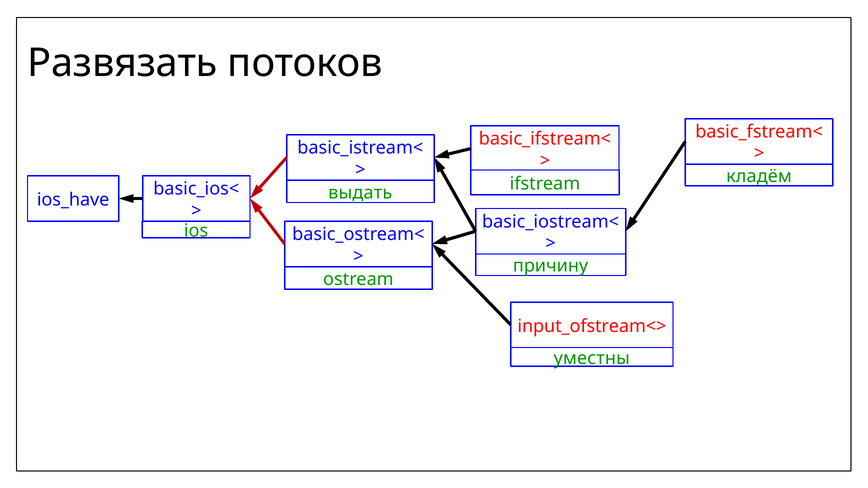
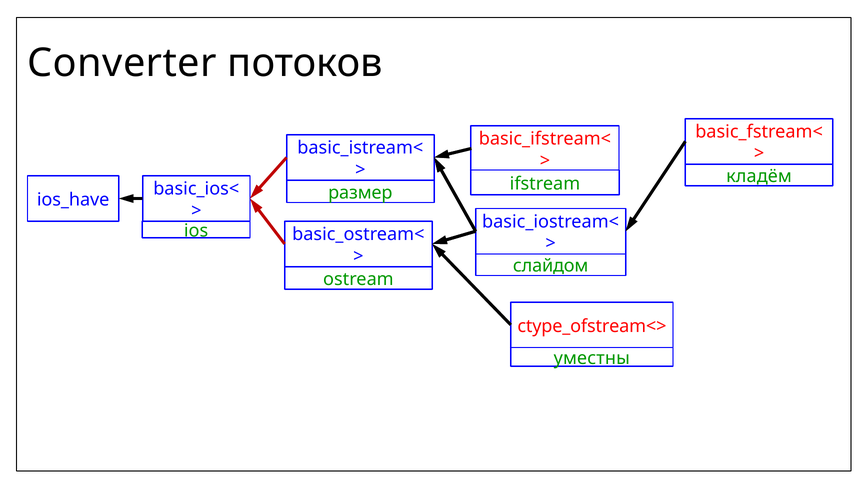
Развязать: Развязать -> Converter (122, 63)
выдать: выдать -> размер (360, 193)
причину: причину -> слайдом (551, 266)
input_ofstream<>: input_ofstream<> -> ctype_ofstream<> (592, 326)
